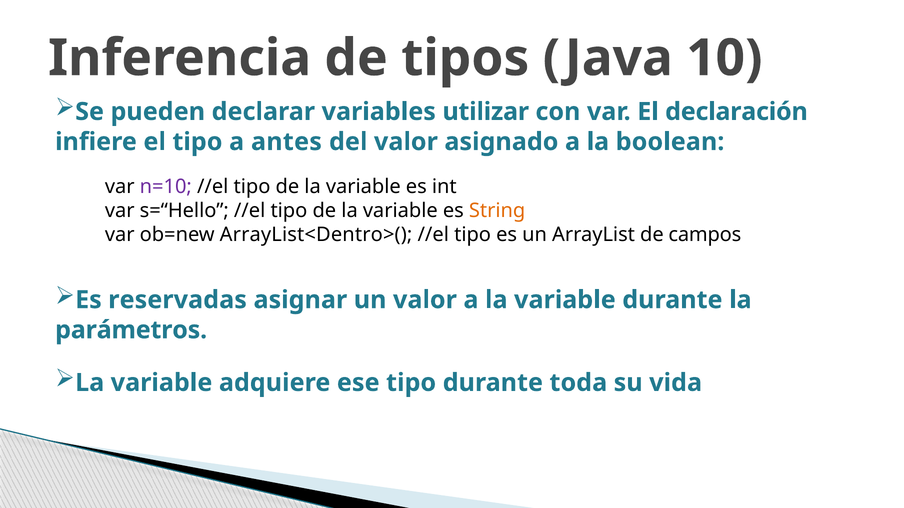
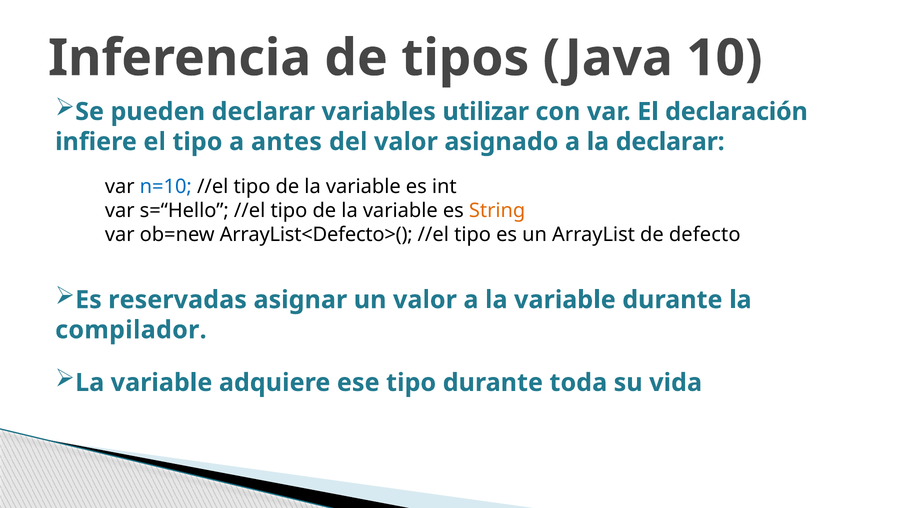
la boolean: boolean -> declarar (670, 142)
n=10 colour: purple -> blue (166, 187)
ArrayList<Dentro>(: ArrayList<Dentro>( -> ArrayList<Defecto>( (316, 235)
campos: campos -> defecto (705, 235)
parámetros: parámetros -> compilador (131, 330)
